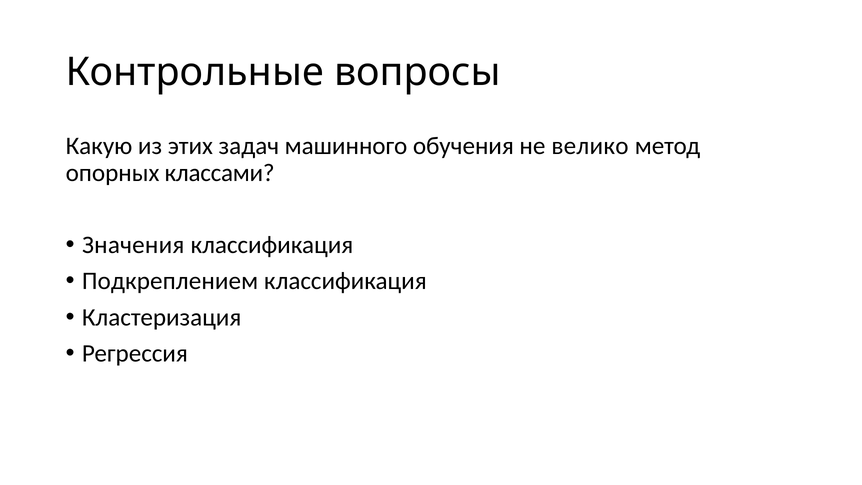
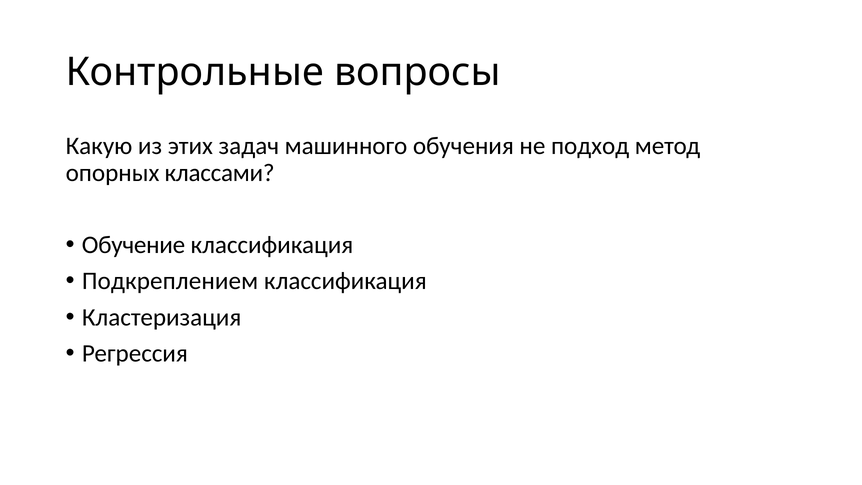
велико: велико -> подход (590, 146)
Значения: Значения -> Обучение (133, 245)
